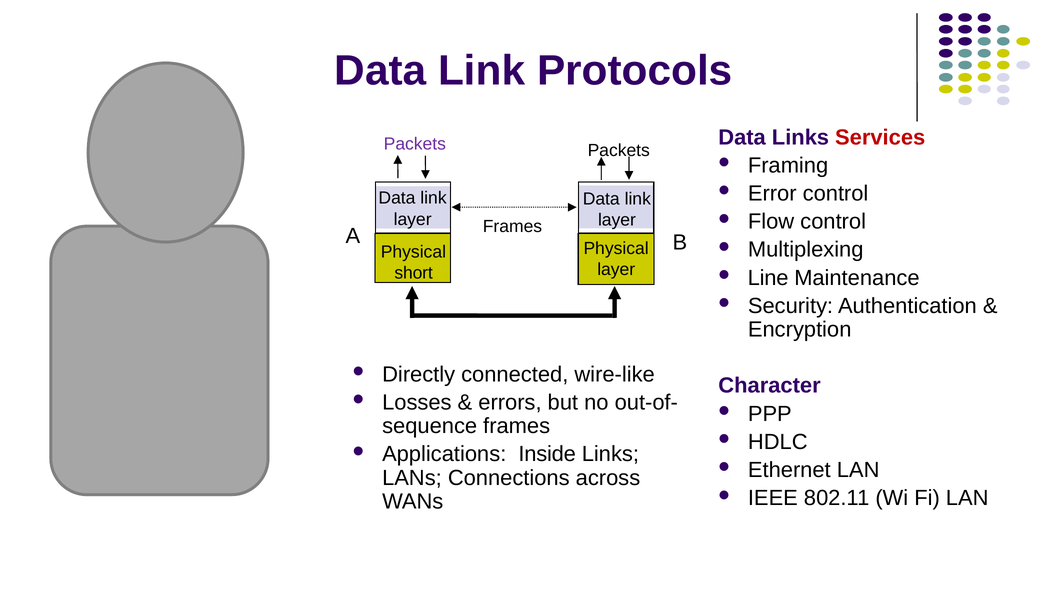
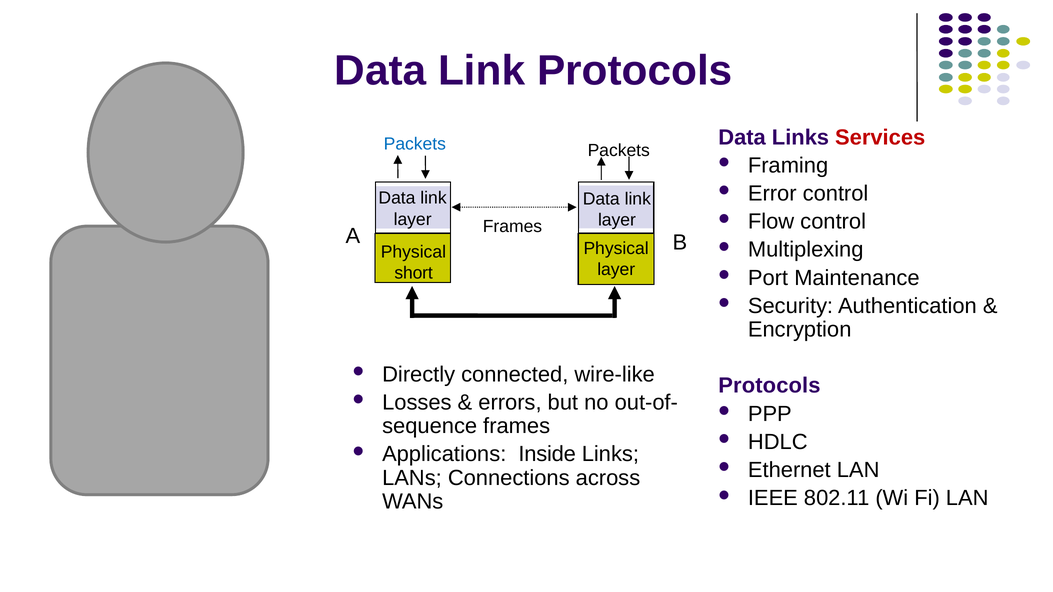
Packets colour: purple -> blue (415, 144)
Line: Line -> Port (768, 278)
Character: Character -> Protocols (769, 386)
